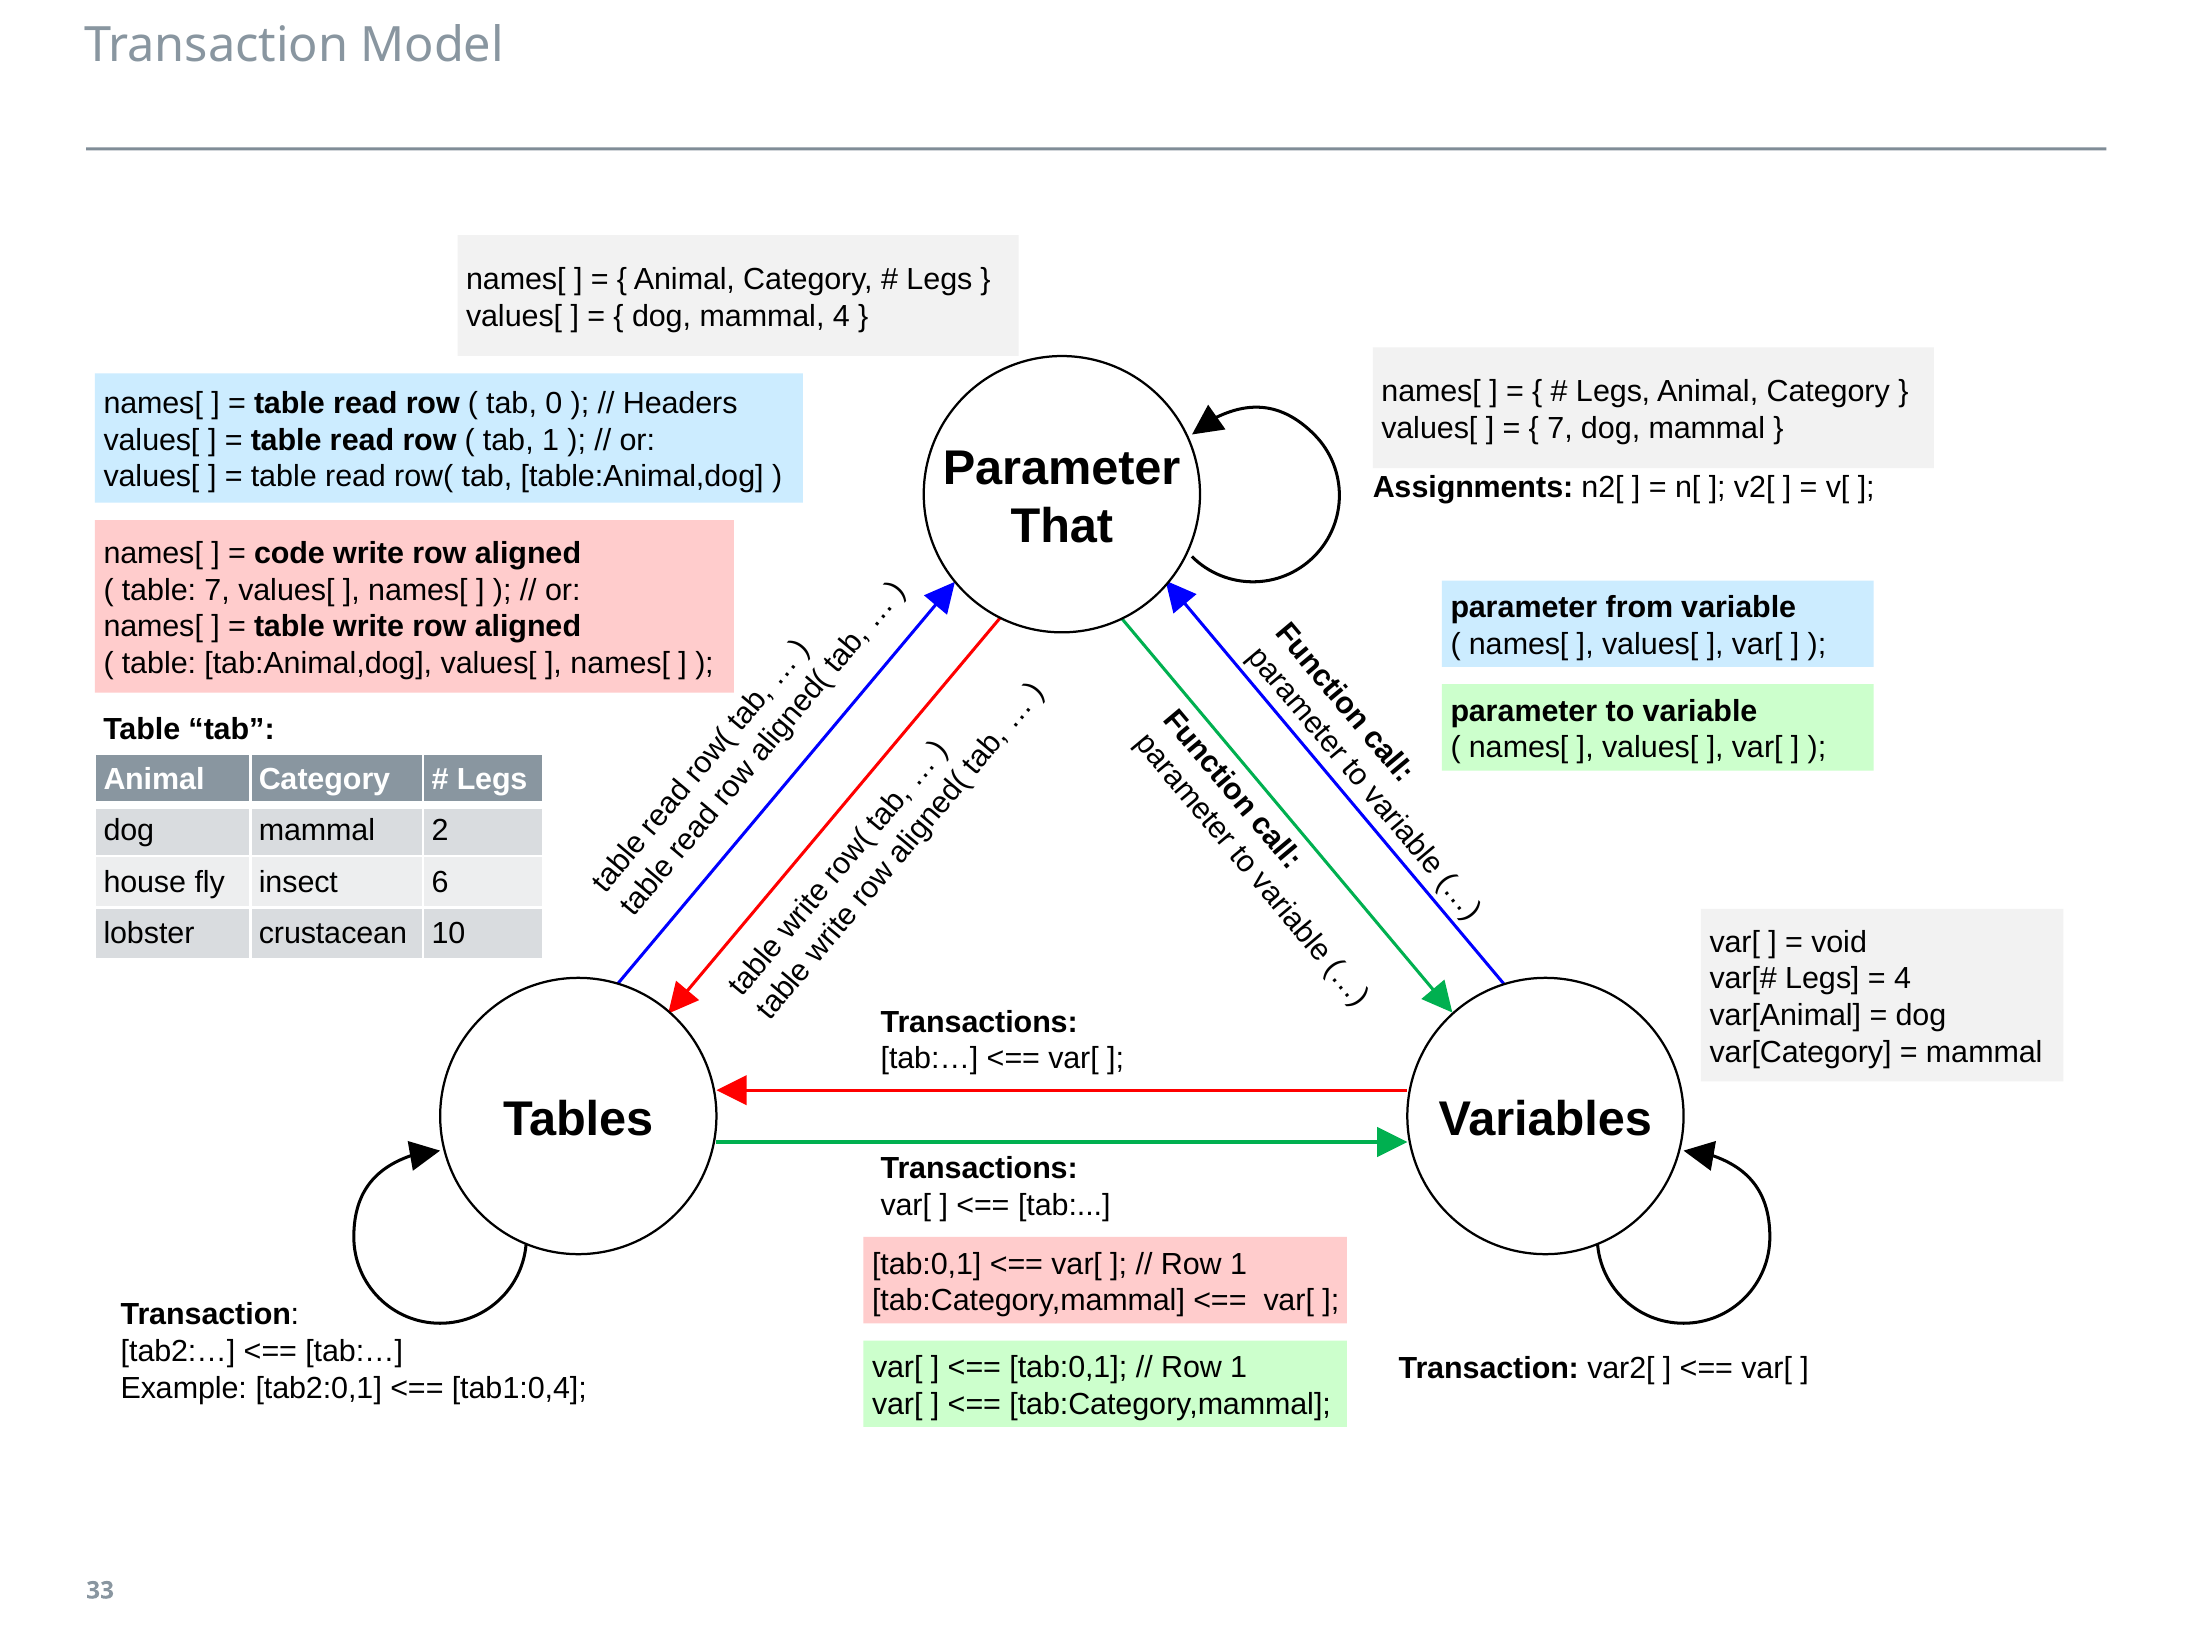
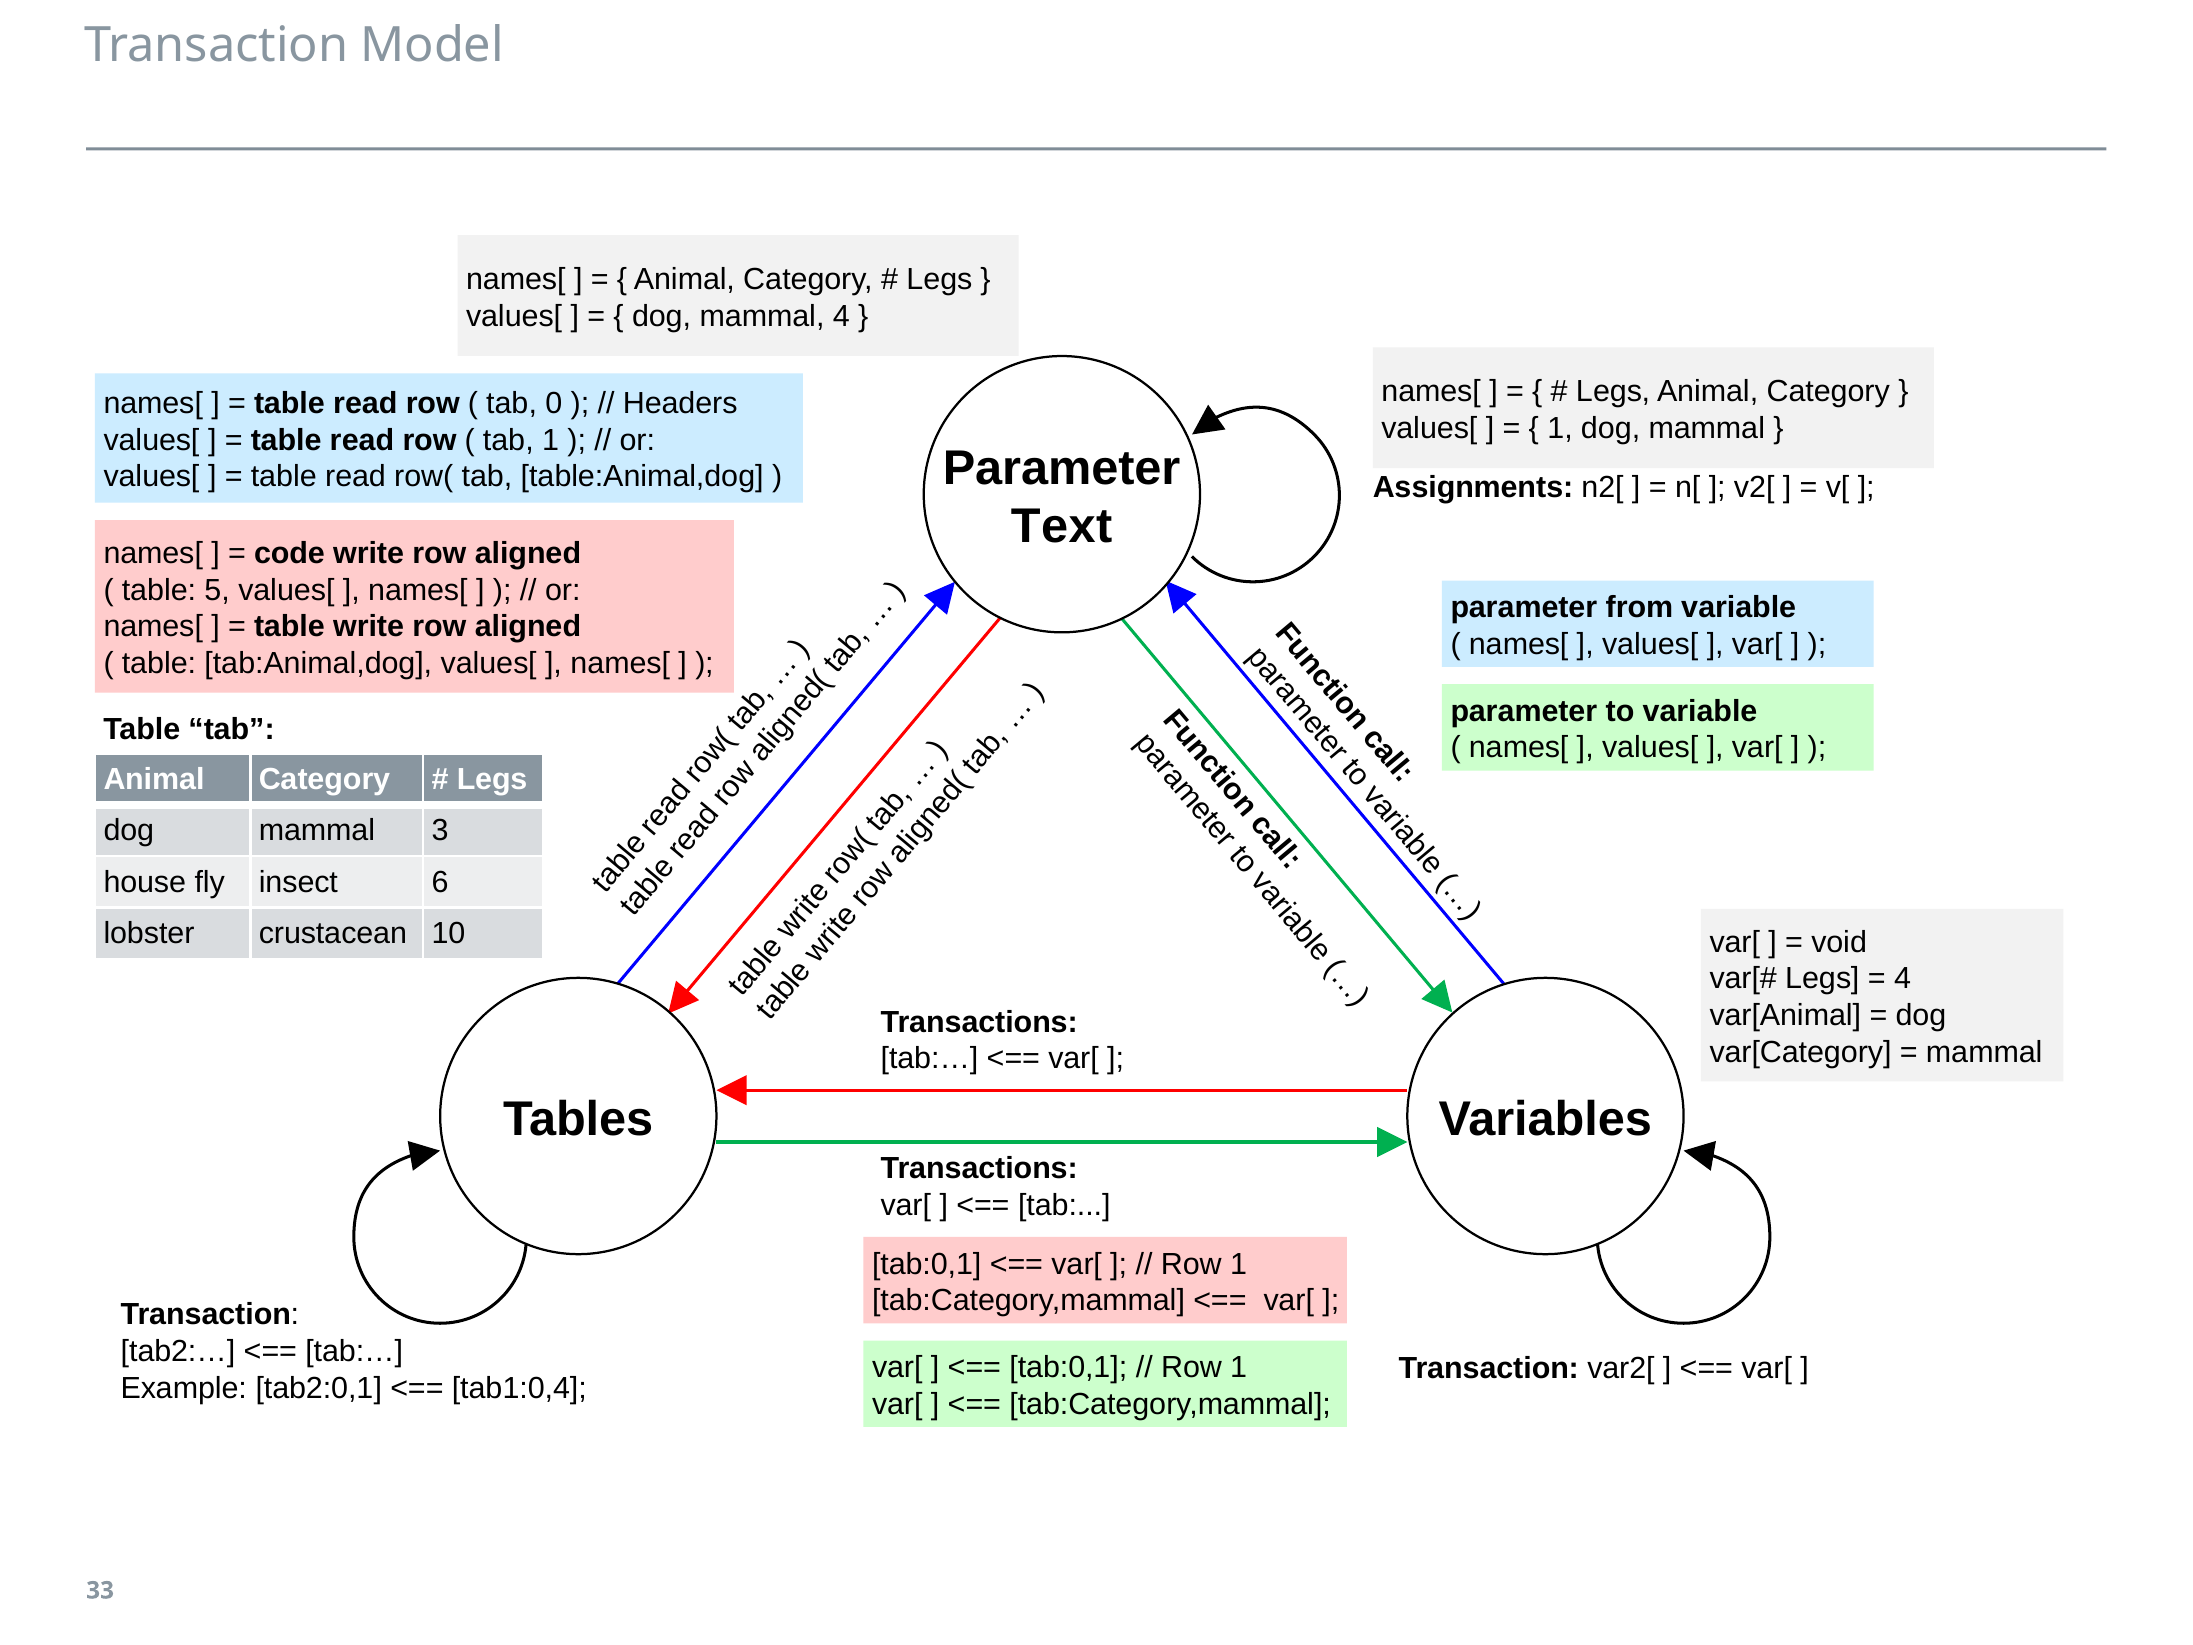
7: 7 -> 1 (1560, 428)
That: That -> Text (1062, 527)
table 7: 7 -> 5 (217, 590)
2: 2 -> 3 (440, 831)
